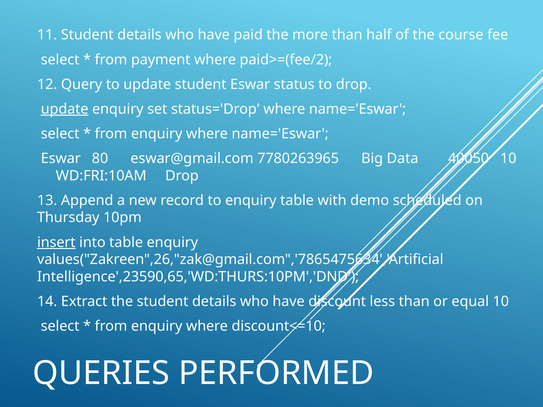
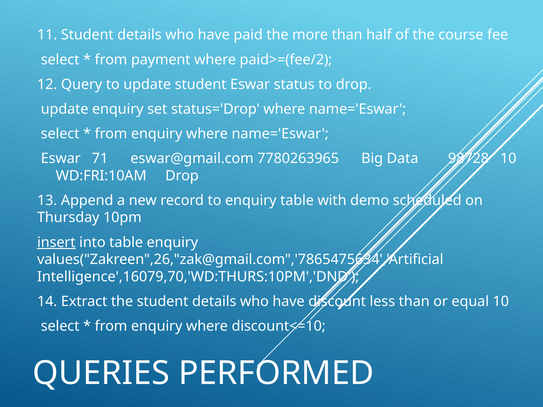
update underline: present -> none (65, 109)
80: 80 -> 71 (100, 159)
40050: 40050 -> 98728 (469, 159)
Intelligence',23590,65,'WD:THURS:10PM','DND: Intelligence',23590,65,'WD:THURS:10PM','DND -> Intelligence',16079,70,'WD:THURS:10PM','DND (198, 277)
